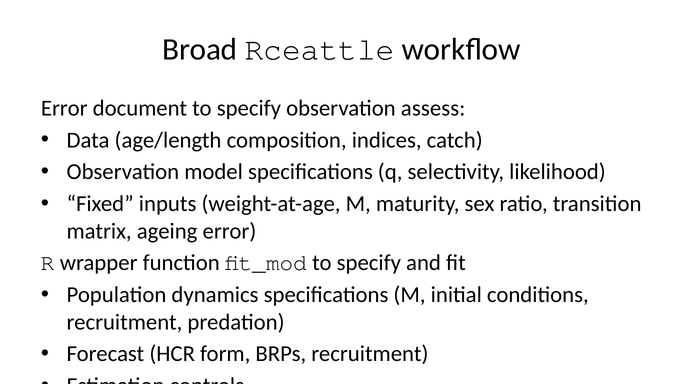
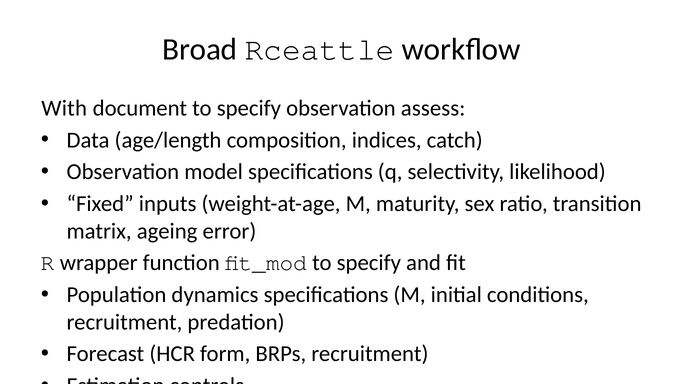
Error: Error -> With (64, 108)
